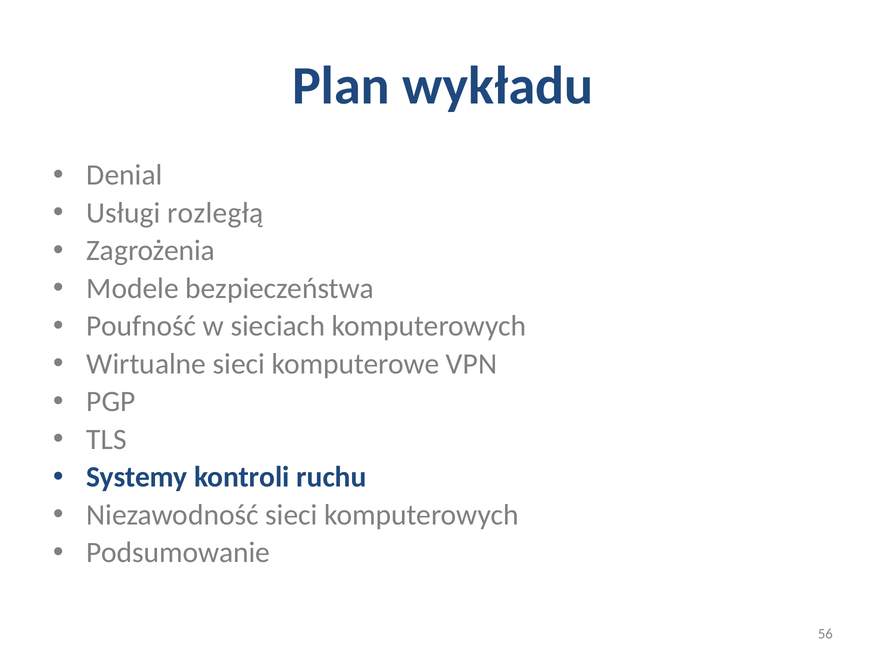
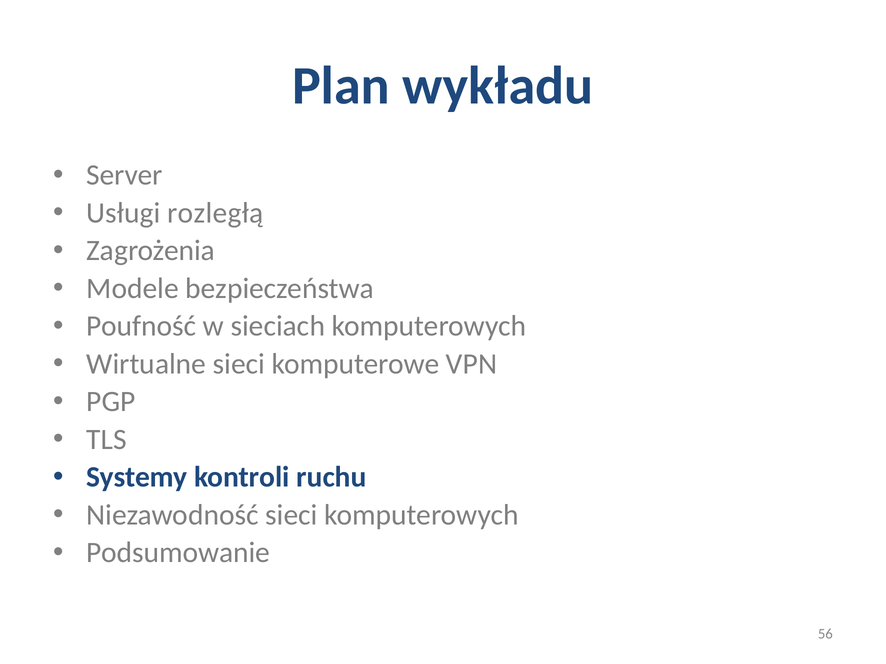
Denial: Denial -> Server (125, 175)
